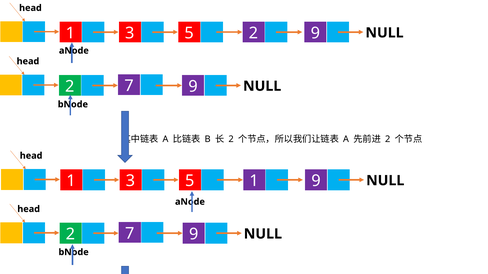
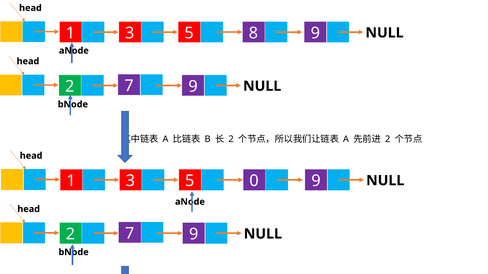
5 2: 2 -> 8 (254, 33)
5 1: 1 -> 0 (254, 181)
